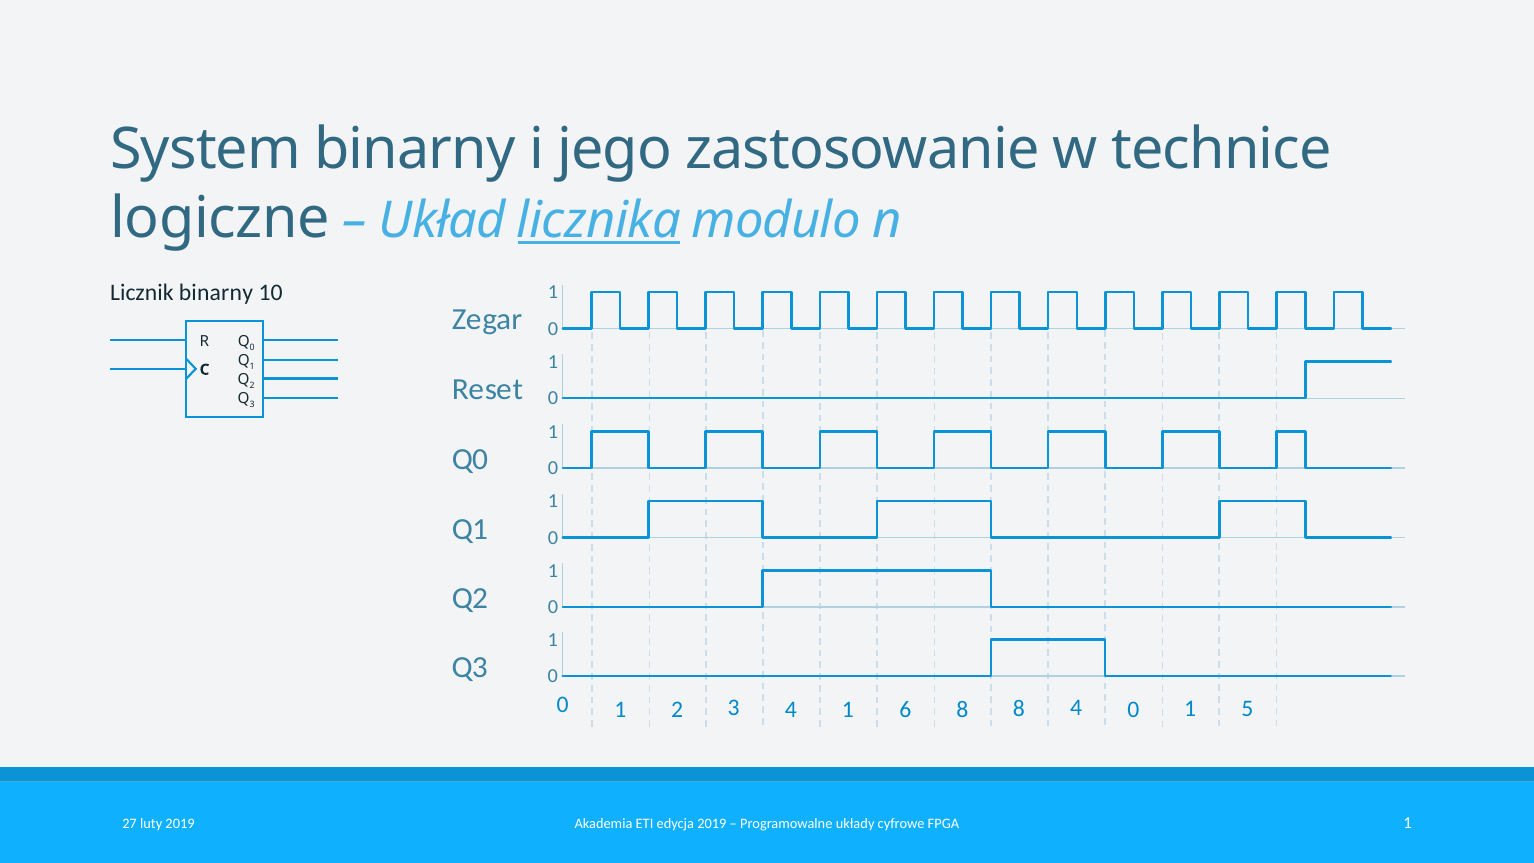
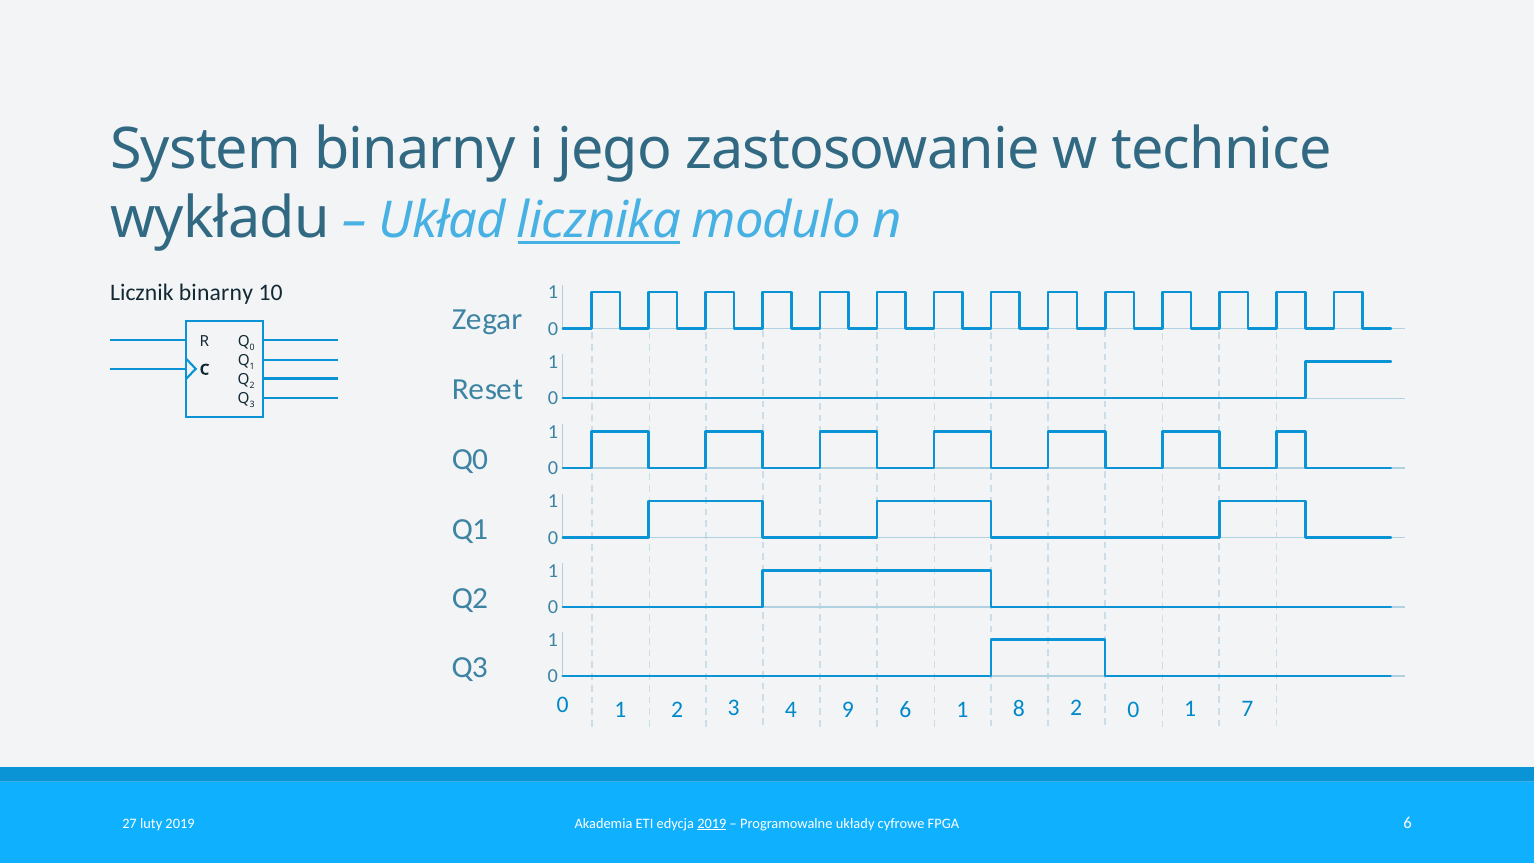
logiczne: logiczne -> wykładu (220, 219)
4 1: 1 -> 9 (848, 709)
6 8: 8 -> 1 (962, 709)
8 4: 4 -> 2 (1076, 707)
5: 5 -> 7 (1247, 709)
2019 underline: none -> present (712, 823)
FPGA 1: 1 -> 6 (1408, 823)
